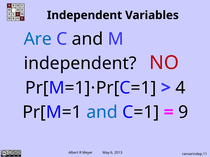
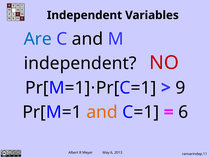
4: 4 -> 9 (180, 88)
and colour: blue -> orange (102, 113)
9: 9 -> 6 (183, 113)
